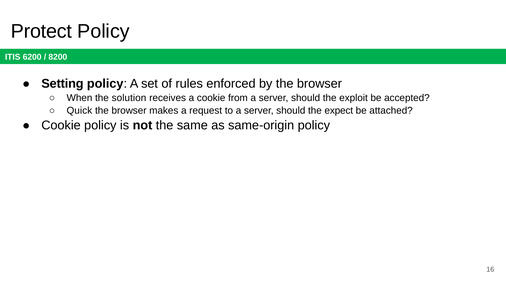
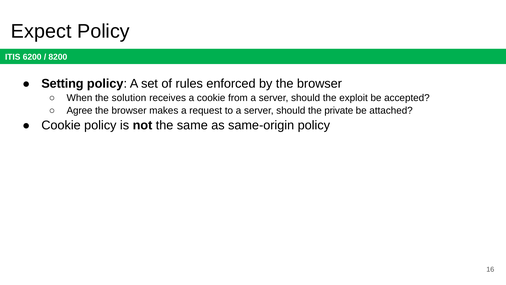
Protect: Protect -> Expect (41, 31)
Quick: Quick -> Agree (80, 110)
expect: expect -> private (339, 110)
